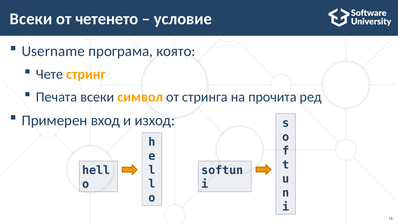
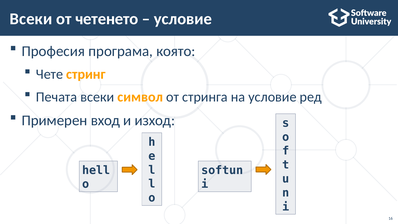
Username: Username -> Професия (53, 51)
на прочита: прочита -> условие (272, 97)
